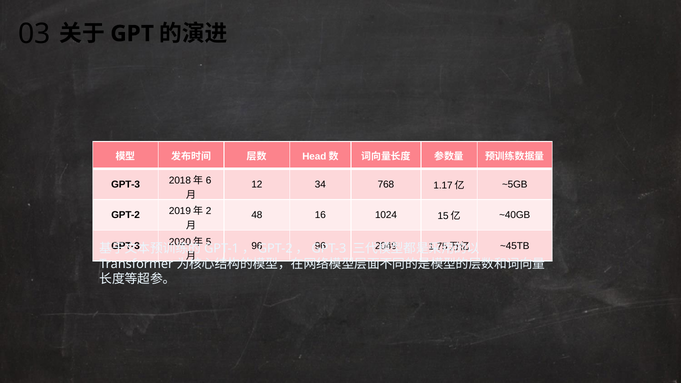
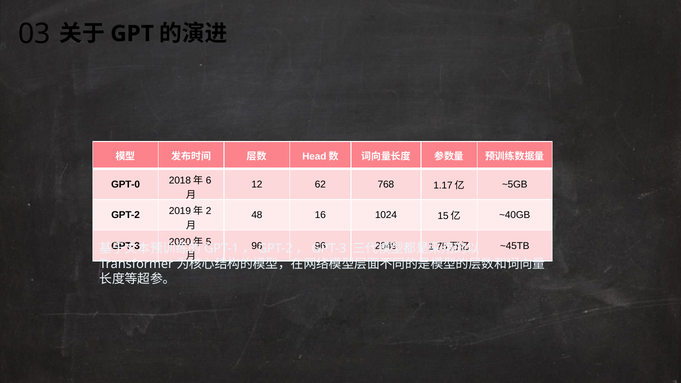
GPT-3: GPT-3 -> GPT-0 (126, 185)
34: 34 -> 62 (320, 185)
